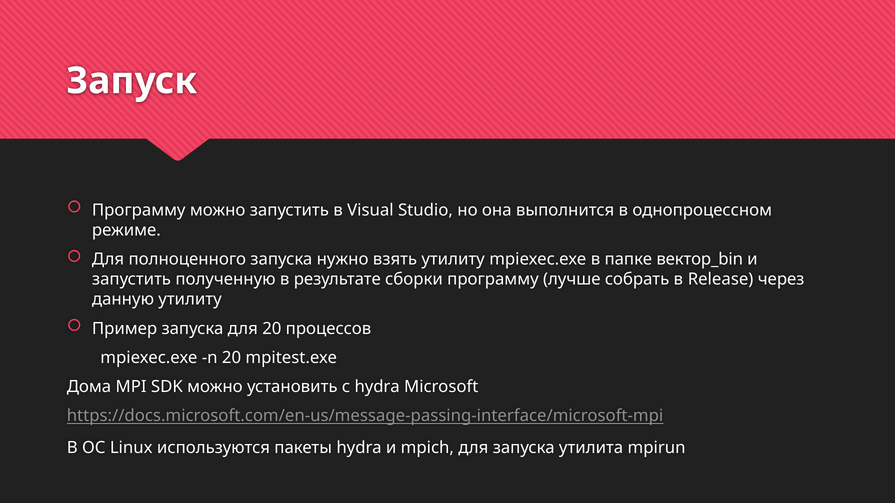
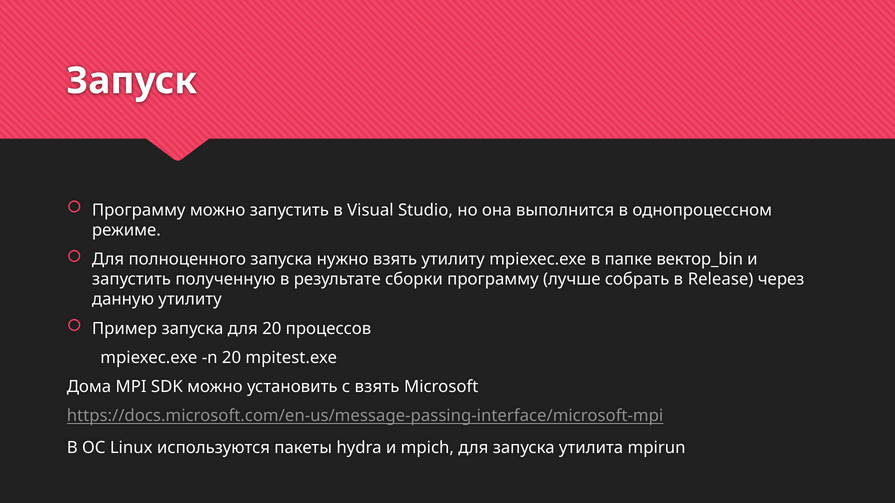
с hydra: hydra -> взять (377, 387)
